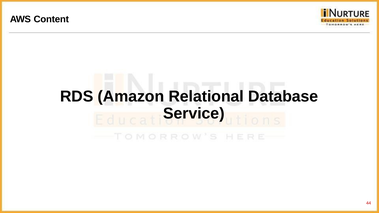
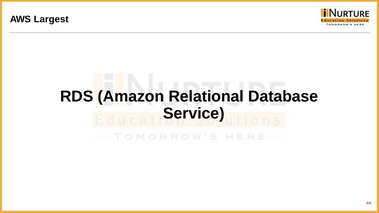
Content: Content -> Largest (51, 19)
